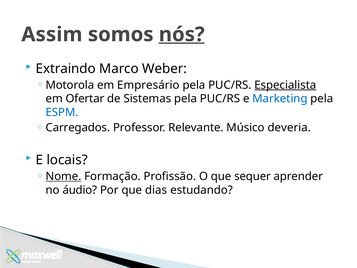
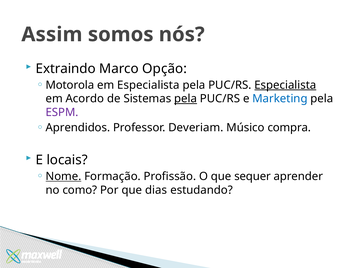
nós underline: present -> none (182, 34)
Weber: Weber -> Opção (165, 69)
em Empresário: Empresário -> Especialista (148, 85)
Ofertar: Ofertar -> Acordo (85, 99)
pela underline: none -> present (186, 99)
ESPM colour: blue -> purple (62, 112)
Carregados: Carregados -> Aprendidos (78, 128)
Relevante: Relevante -> Deveriam (196, 128)
deveria: deveria -> compra (289, 128)
áudio: áudio -> como (80, 190)
